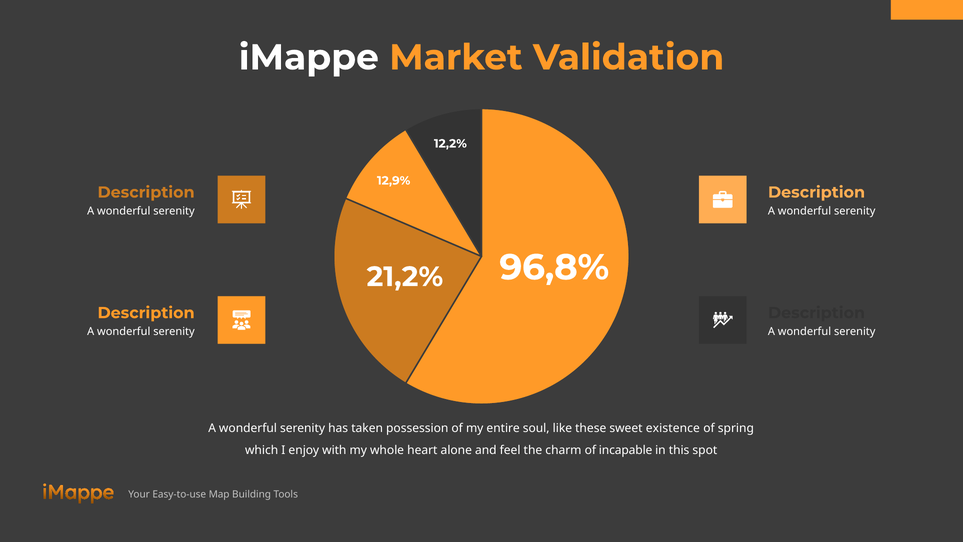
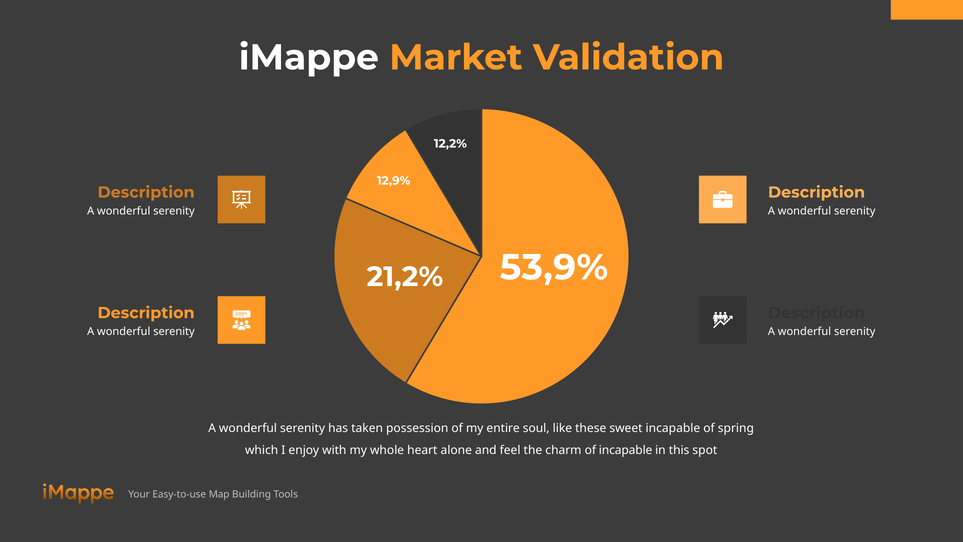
96,8%: 96,8% -> 53,9% (554, 267)
sweet existence: existence -> incapable (673, 428)
